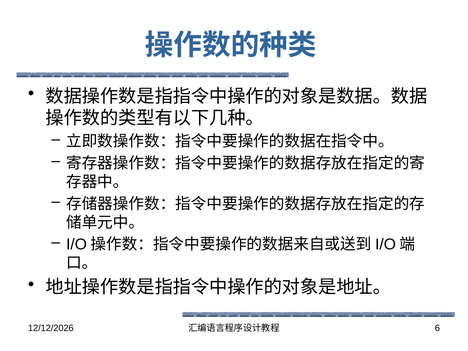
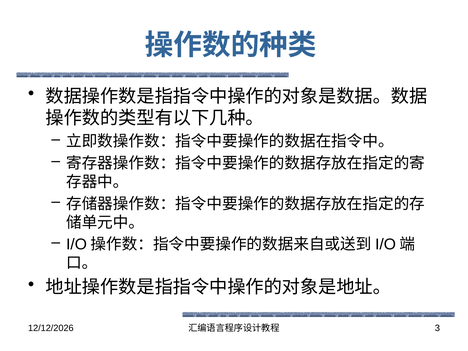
6: 6 -> 3 (437, 328)
